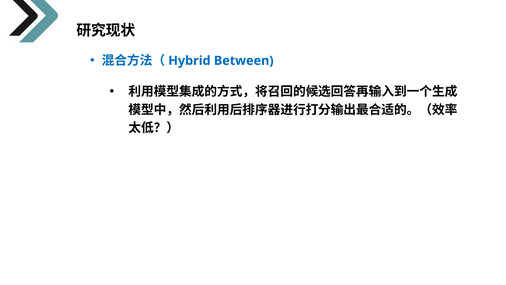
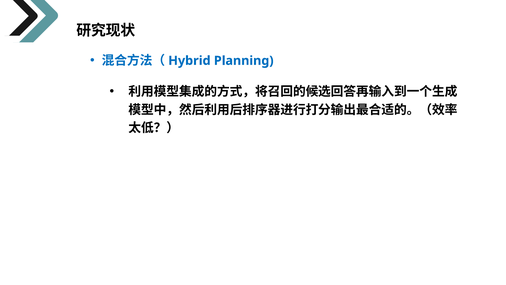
Between: Between -> Planning (244, 61)
